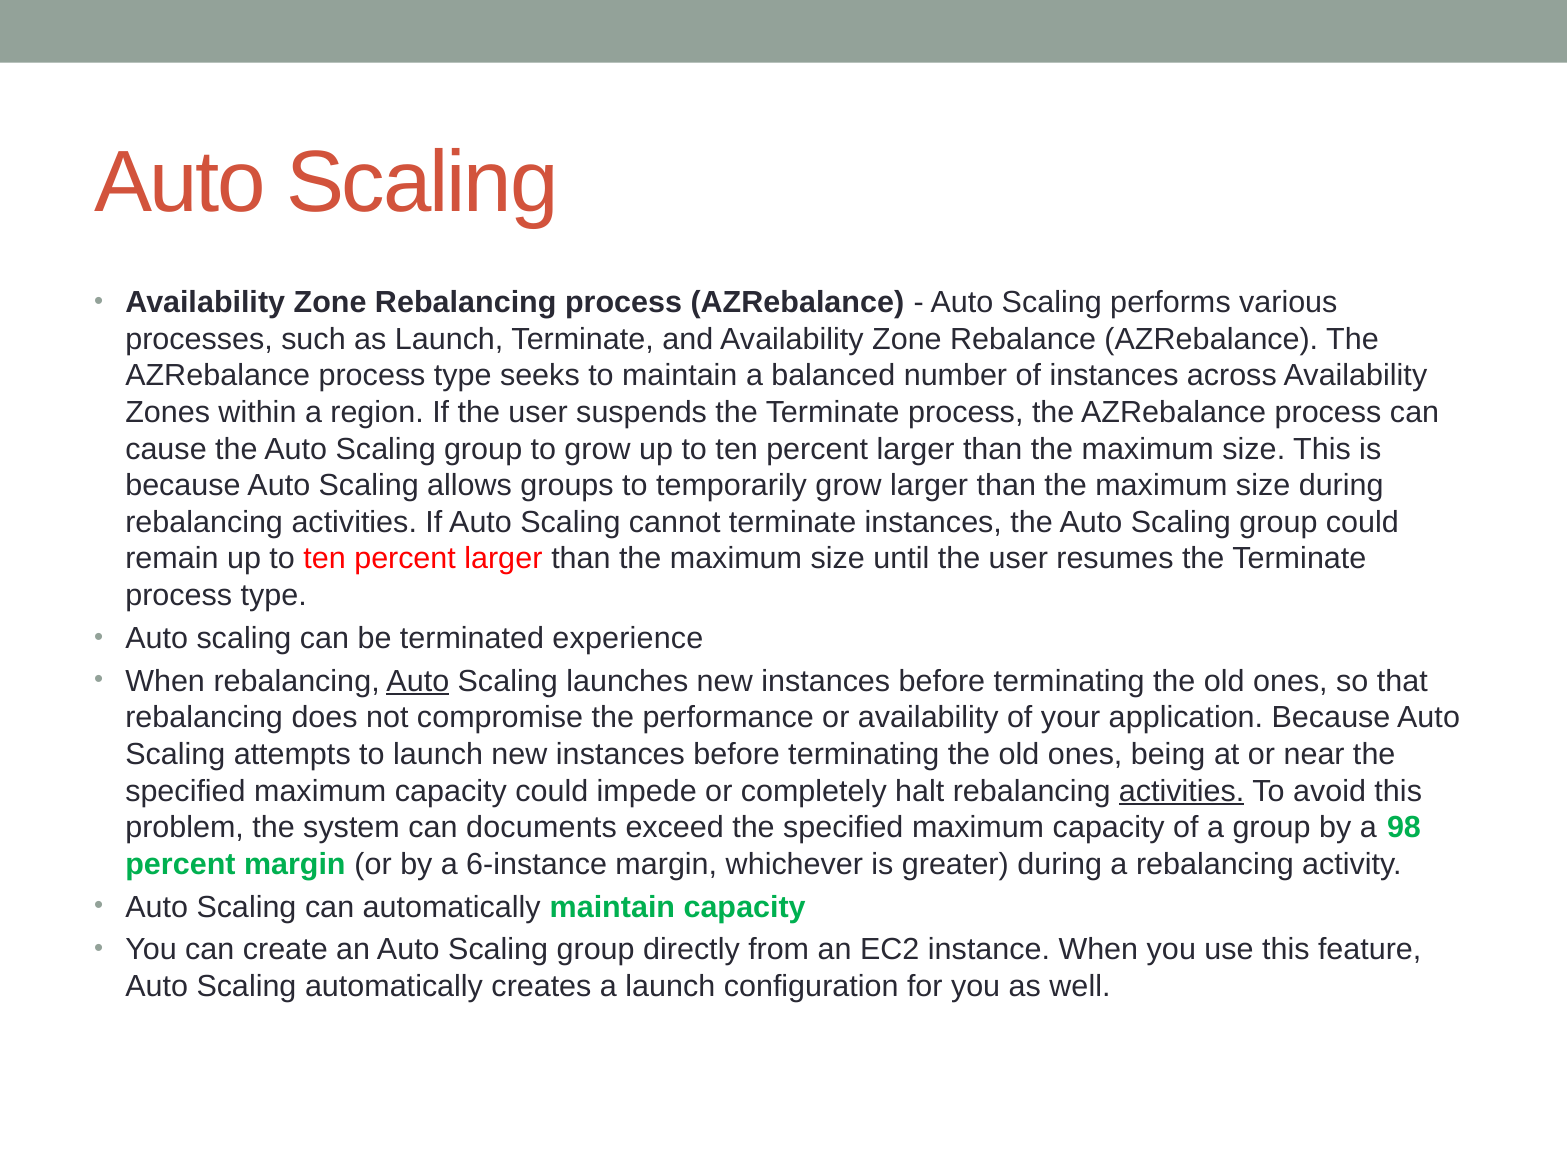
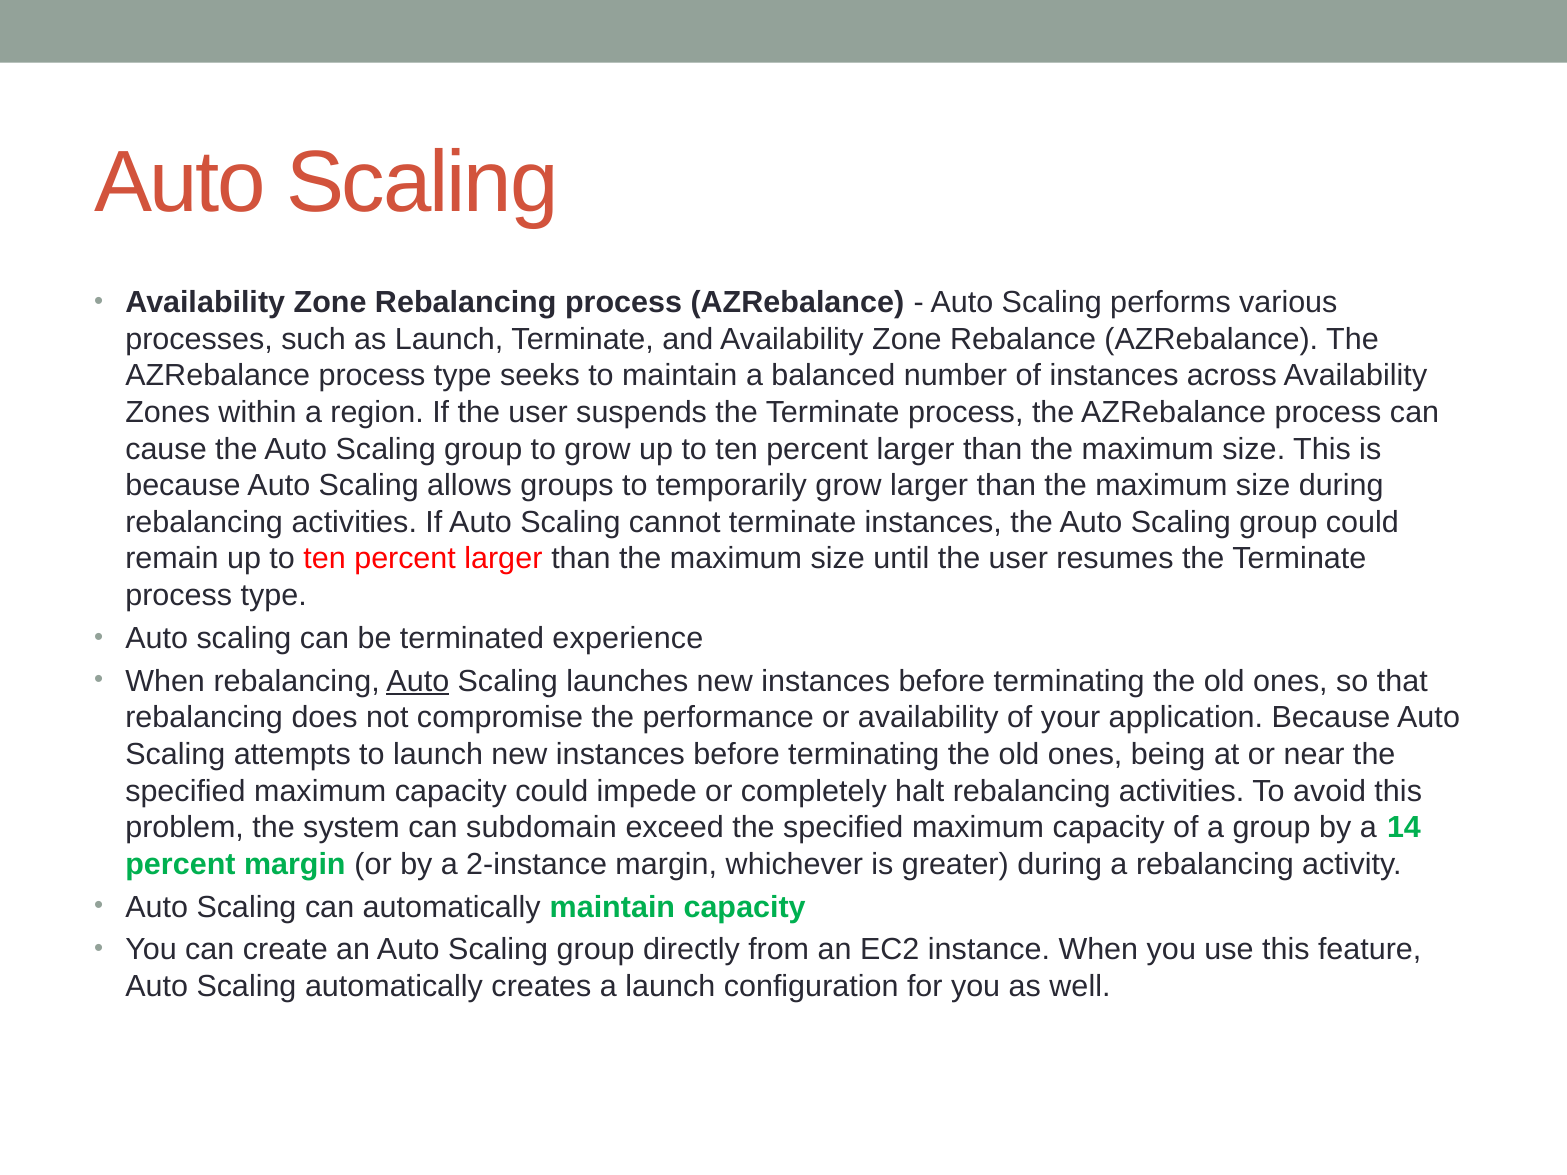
activities underline: present -> none (1182, 791)
documents: documents -> subdomain (541, 828)
98: 98 -> 14 (1404, 828)
6-instance: 6-instance -> 2-instance (537, 864)
